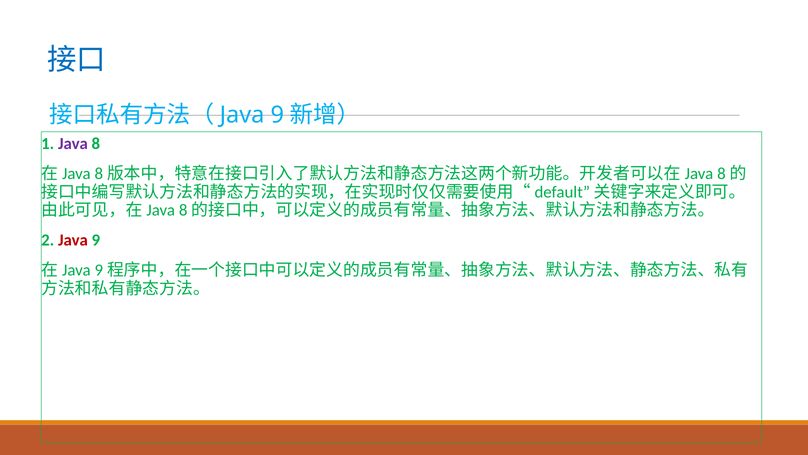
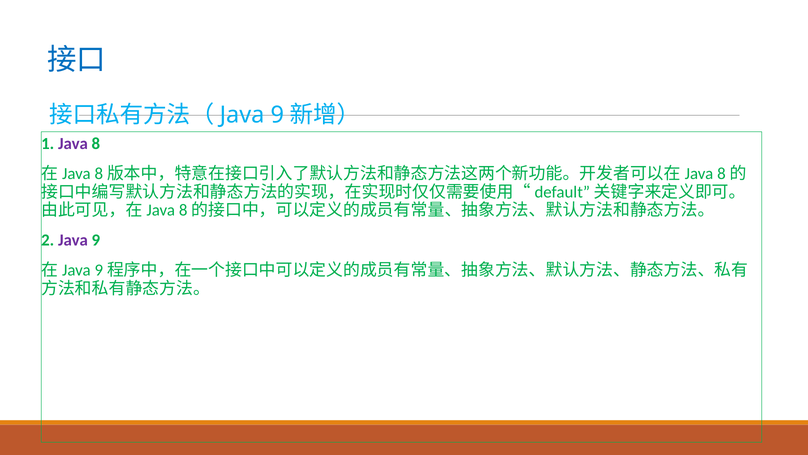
Java colour: red -> purple (73, 240)
